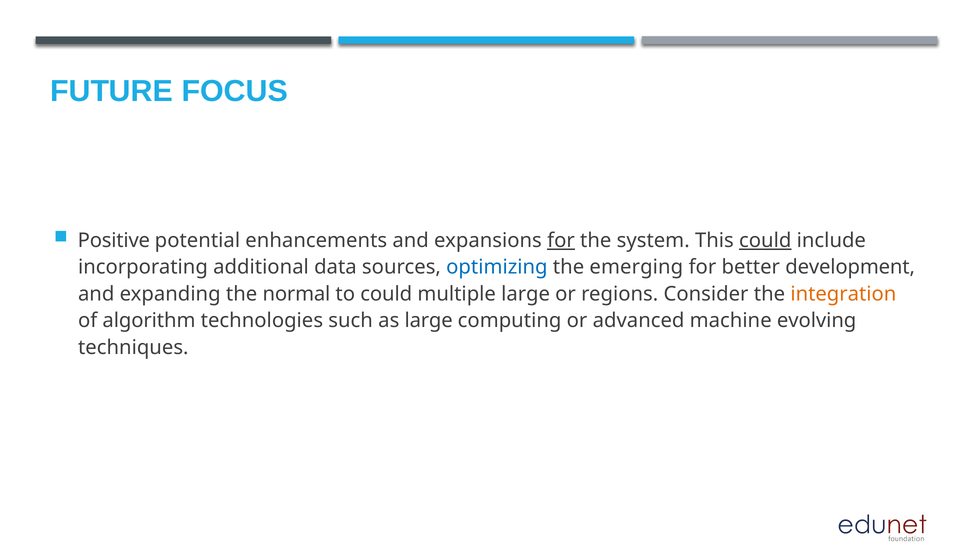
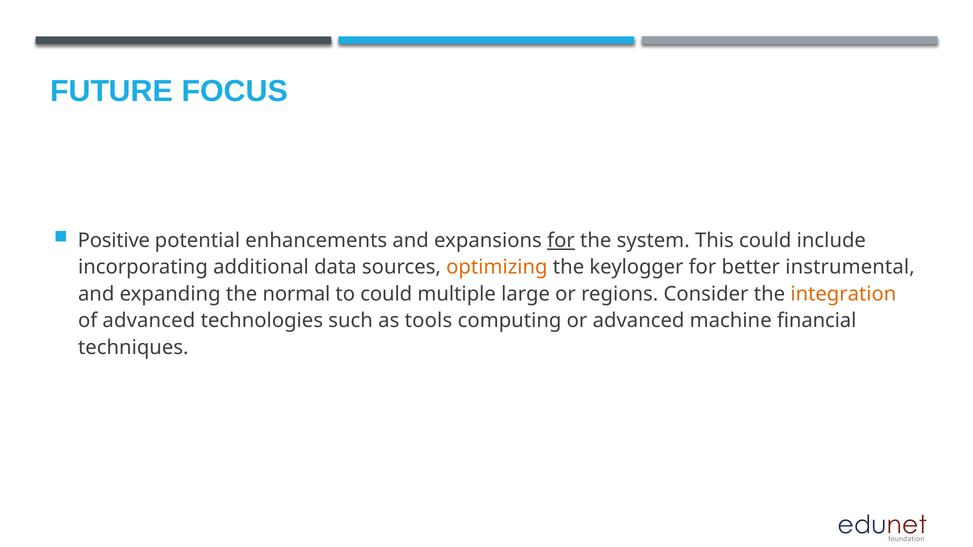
could underline: present -> none (765, 241)
optimizing colour: blue -> orange (497, 267)
emerging: emerging -> keylogger (636, 267)
development: development -> instrumental (850, 267)
of algorithm: algorithm -> advanced (149, 321)
as large: large -> tools (428, 321)
evolving: evolving -> financial (817, 321)
